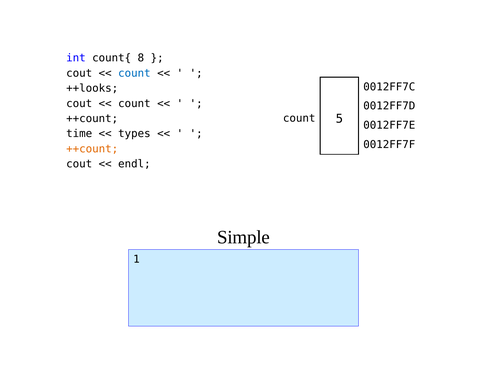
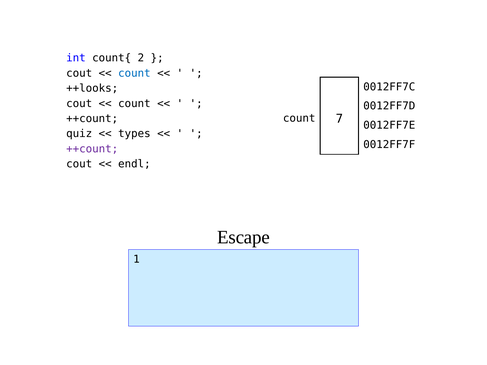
8: 8 -> 2 (141, 58)
5: 5 -> 7 (339, 119)
time: time -> quiz (79, 134)
++count colour: orange -> purple (92, 149)
Simple: Simple -> Escape (244, 237)
